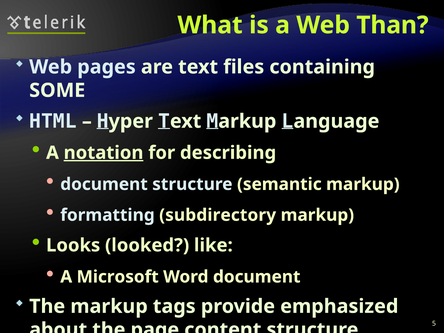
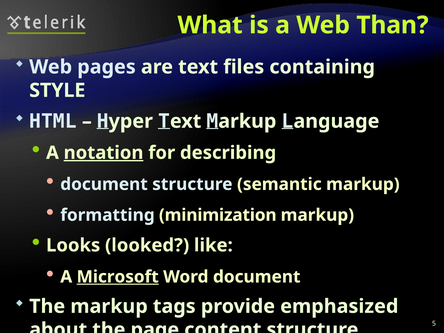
SOME: SOME -> STYLE (57, 90)
subdirectory: subdirectory -> minimization (218, 215)
Microsoft underline: none -> present (118, 277)
